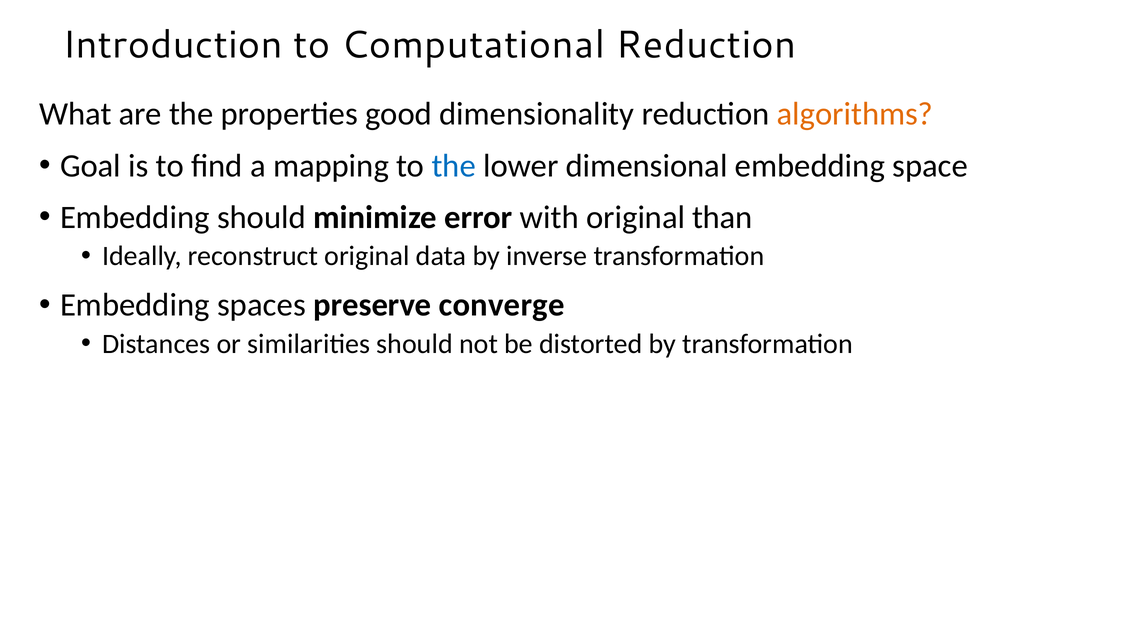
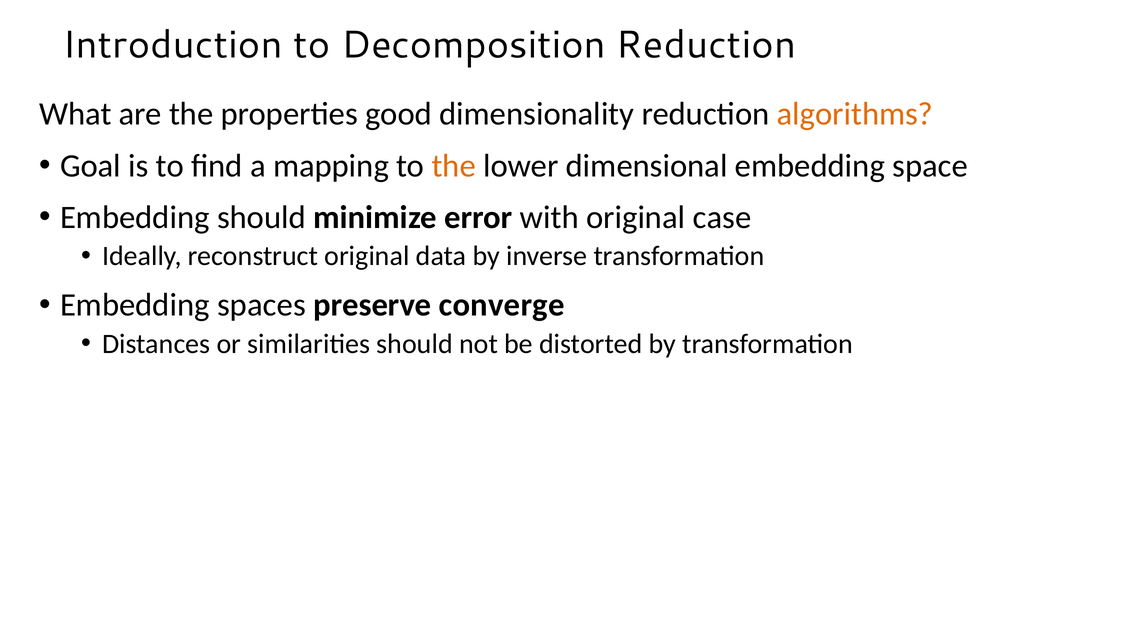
Computational: Computational -> Decomposition (473, 45)
the colour: blue -> orange (454, 166)
than: than -> case (722, 217)
